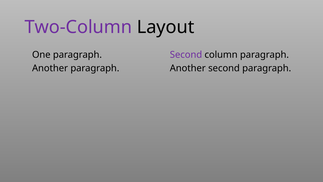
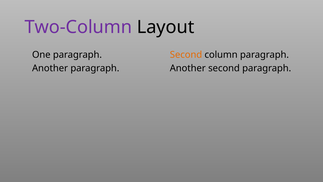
Second colour: purple -> orange (186, 55)
